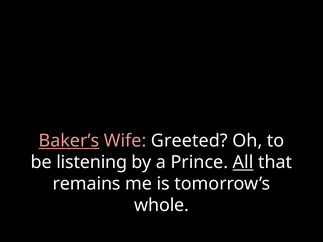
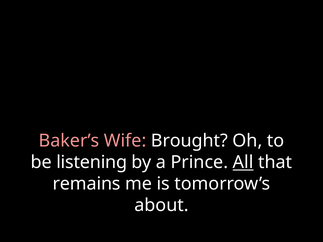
Baker’s underline: present -> none (69, 141)
Greeted: Greeted -> Brought (189, 141)
whole: whole -> about (162, 206)
